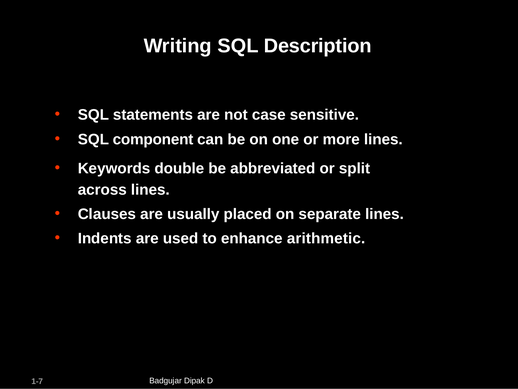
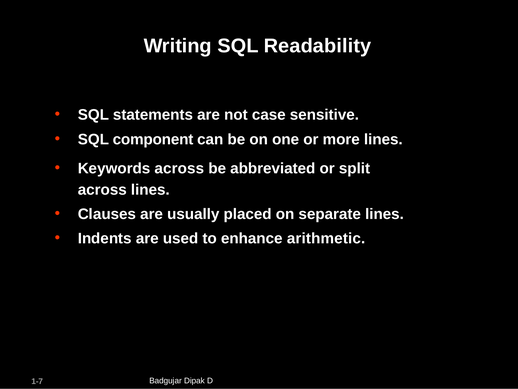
Description: Description -> Readability (317, 46)
Keywords double: double -> across (179, 168)
